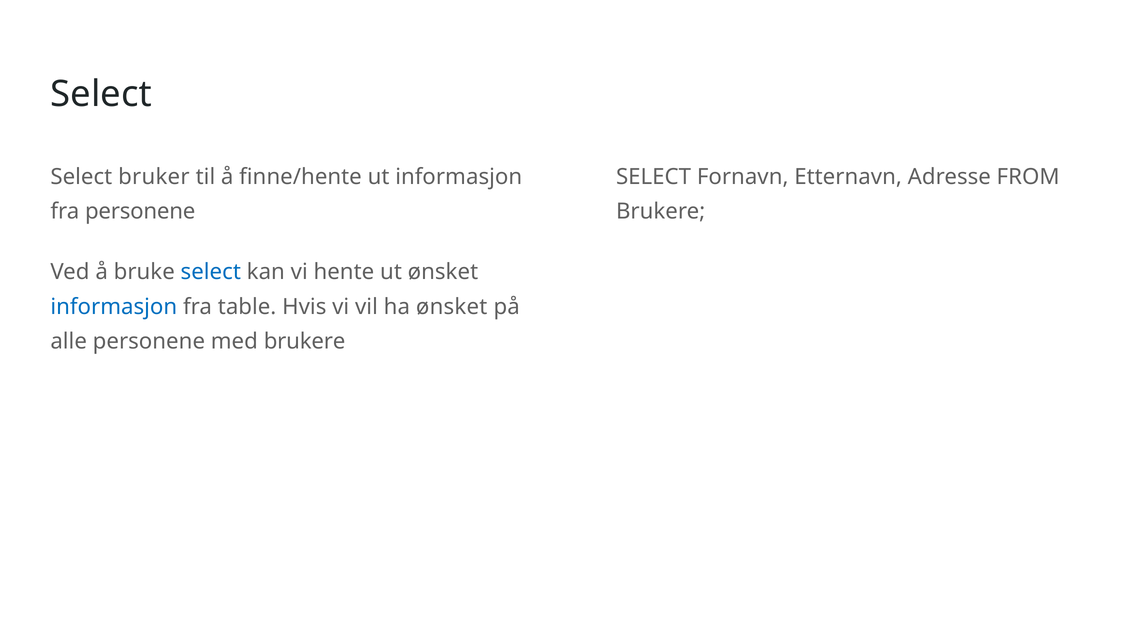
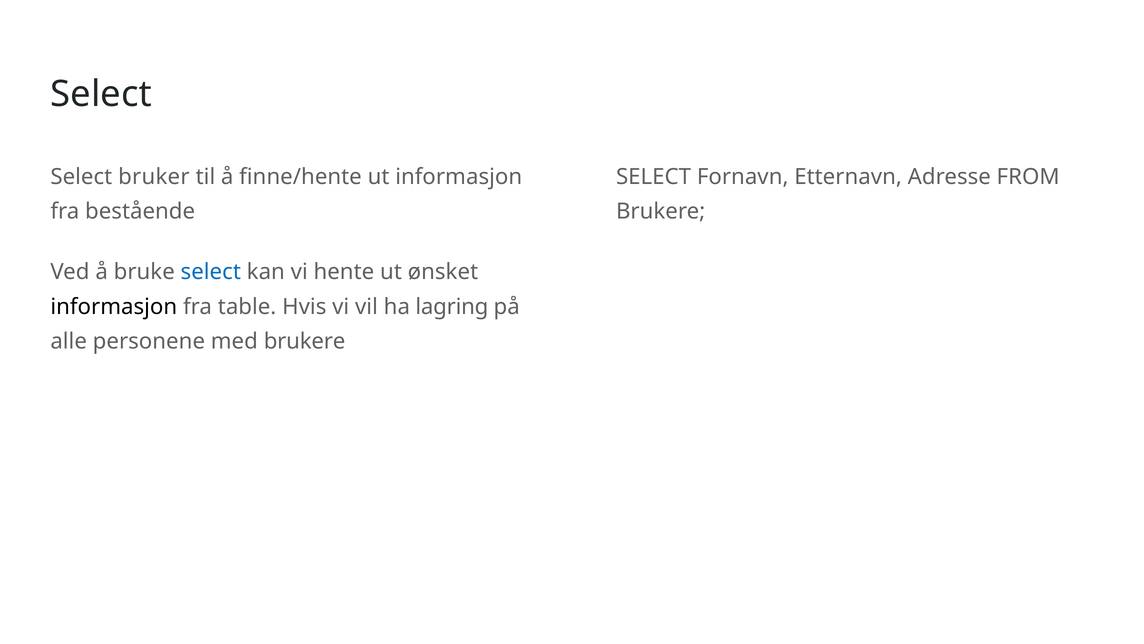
fra personene: personene -> bestående (140, 211)
informasjon colour: blue -> black (114, 306)
ha ønsket: ønsket -> lagring (452, 306)
